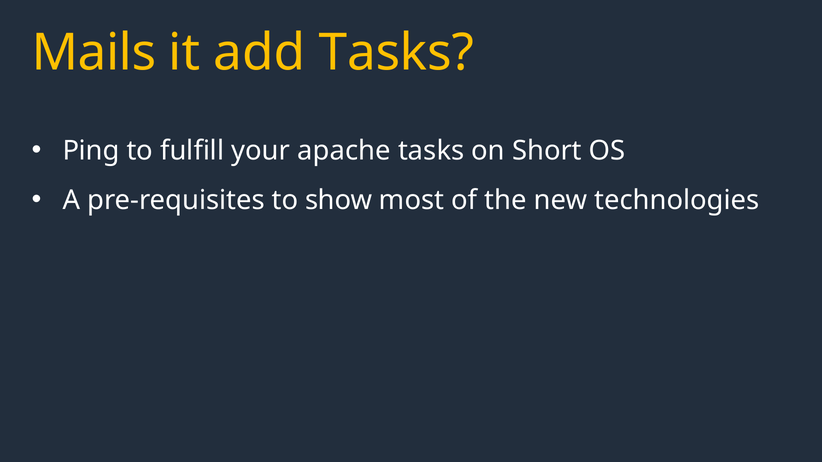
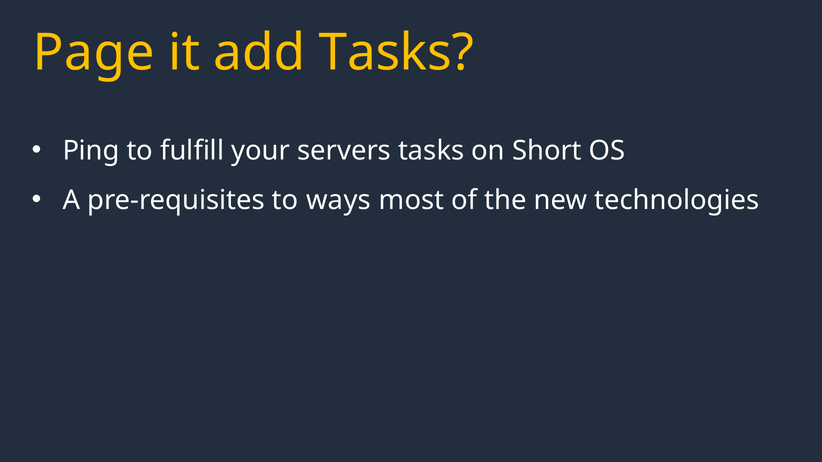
Mails: Mails -> Page (94, 53)
apache: apache -> servers (344, 151)
show: show -> ways (339, 200)
